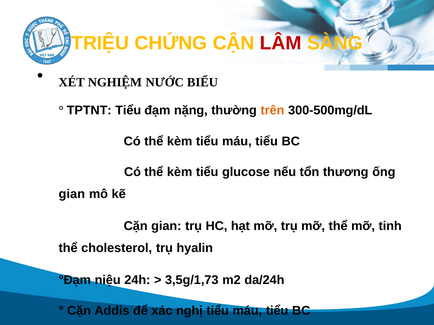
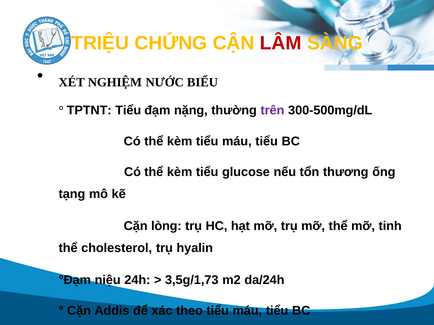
trên colour: orange -> purple (272, 110)
gian: gian -> tạng (72, 194)
Cặn gian: gian -> lòng (166, 226)
nghị: nghị -> theo (189, 311)
